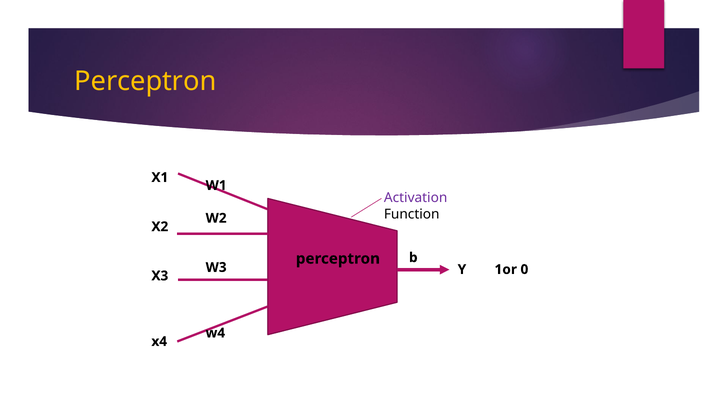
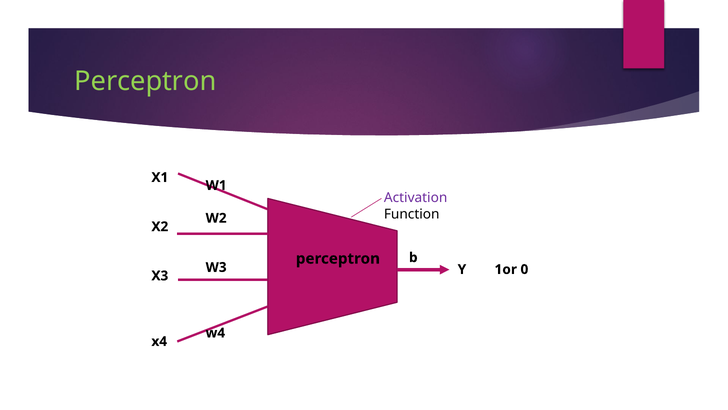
Perceptron colour: yellow -> light green (145, 81)
